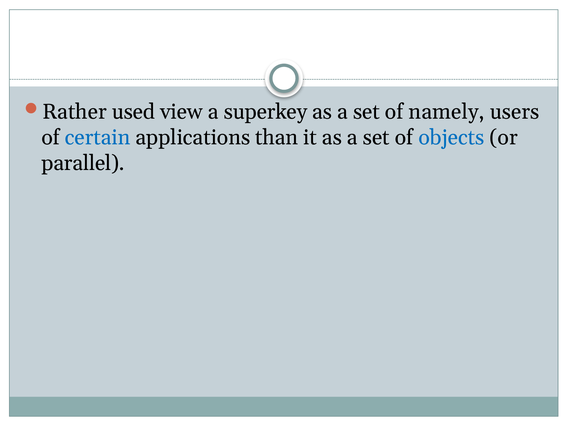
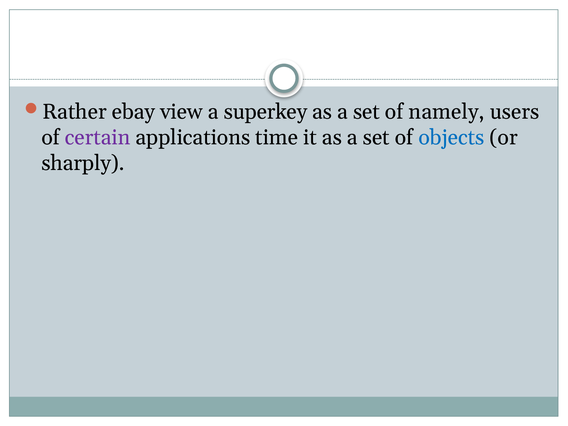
used: used -> ebay (134, 112)
certain colour: blue -> purple (98, 138)
than: than -> time (277, 138)
parallel: parallel -> sharply (83, 163)
